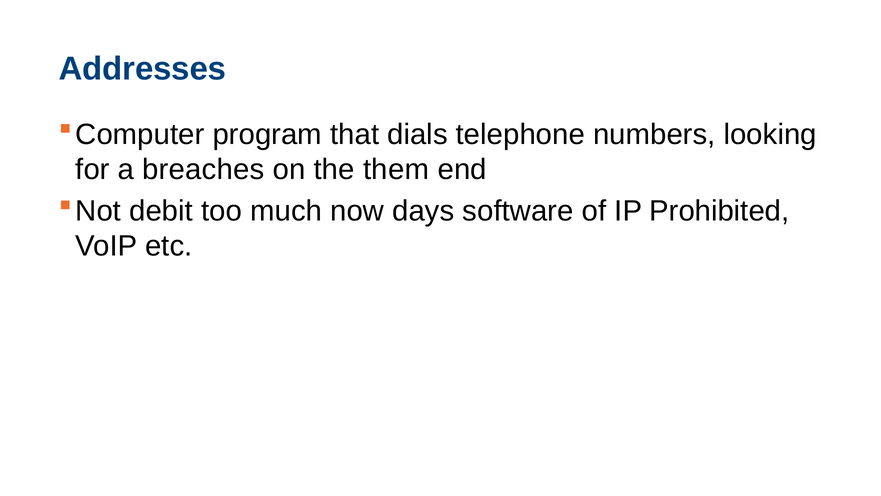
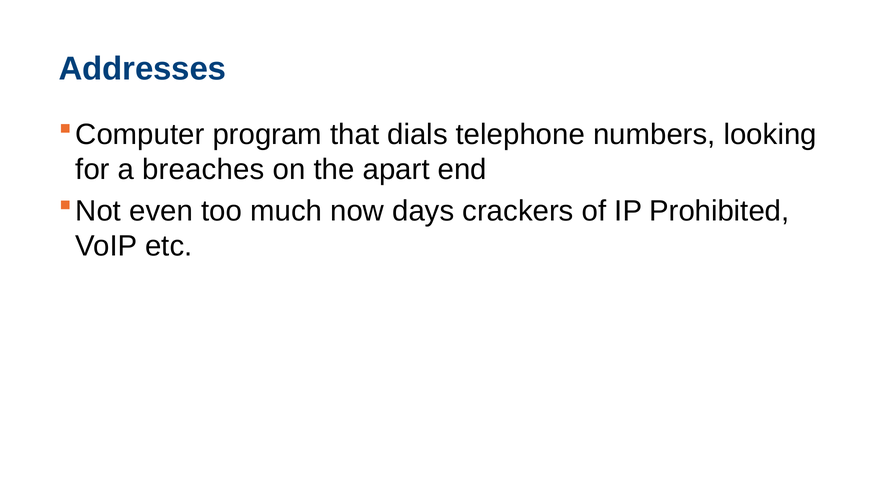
them: them -> apart (396, 170)
debit: debit -> even (161, 211)
software: software -> crackers (518, 211)
